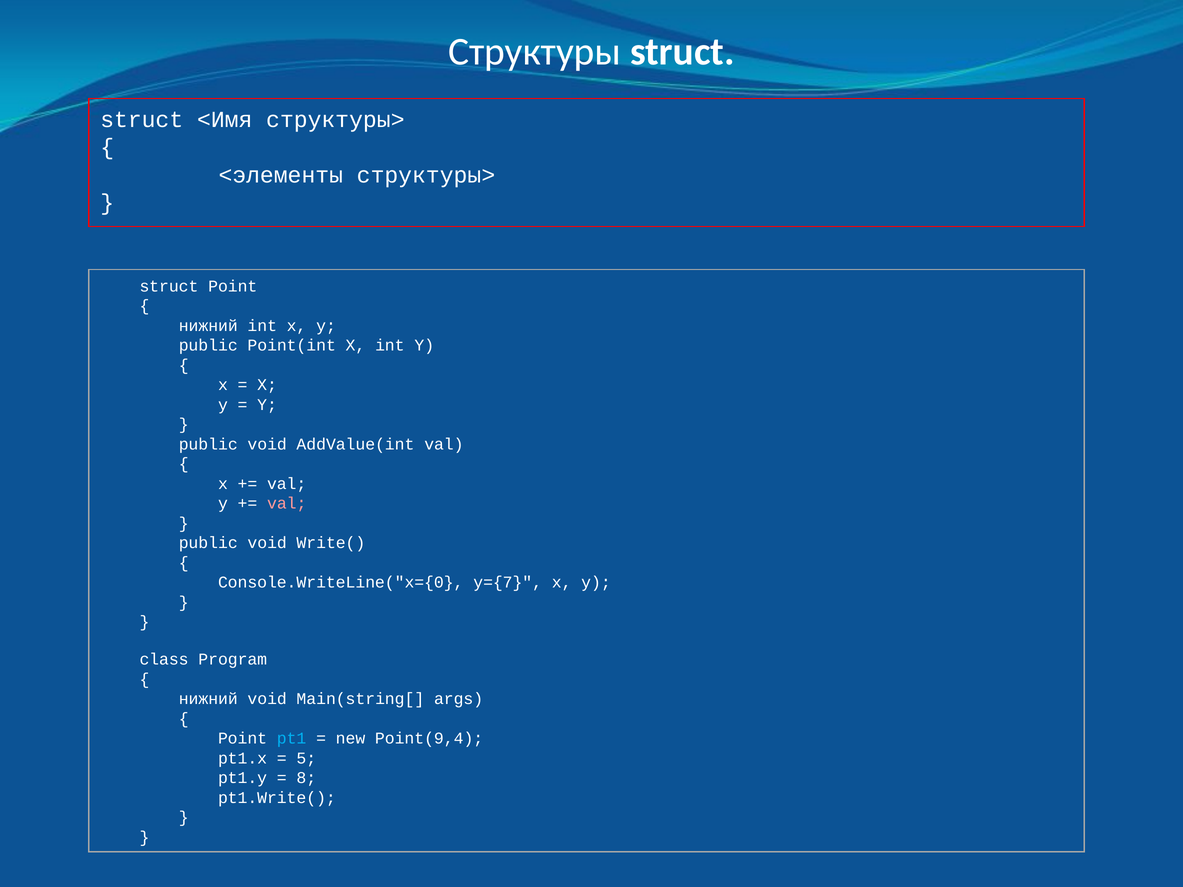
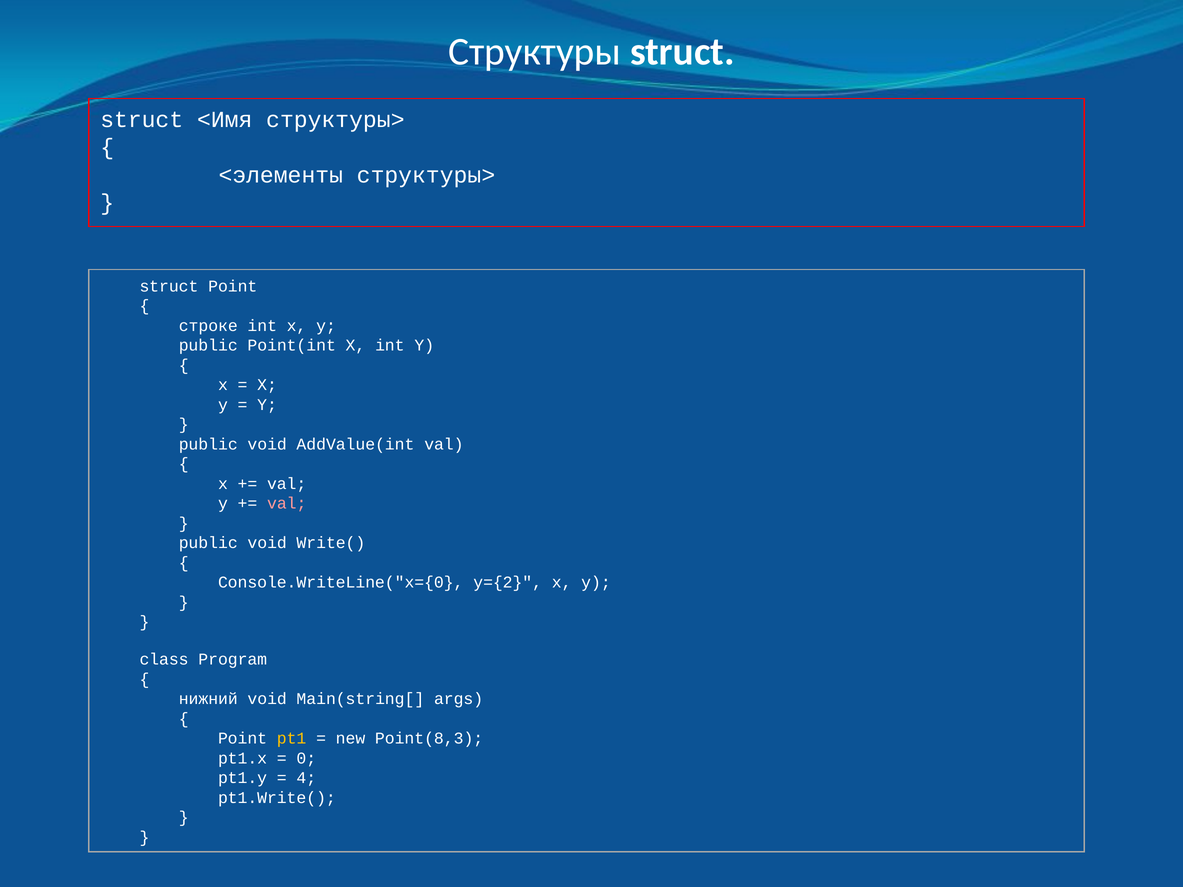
нижний: нижний -> строке (208, 326)
y={7: y={7 -> y={2 (508, 583)
pt1 colour: light blue -> yellow (292, 739)
Point(9,4: Point(9,4 -> Point(8,3 (429, 739)
5: 5 -> 0 (306, 758)
8: 8 -> 4 (306, 778)
